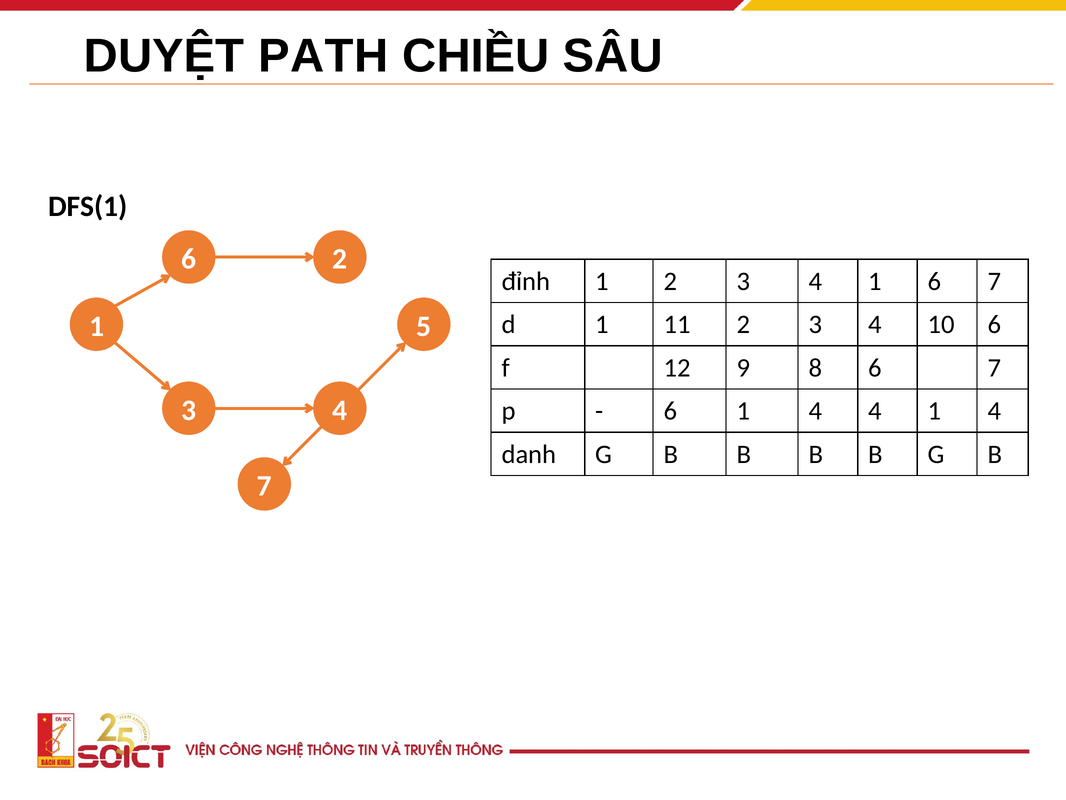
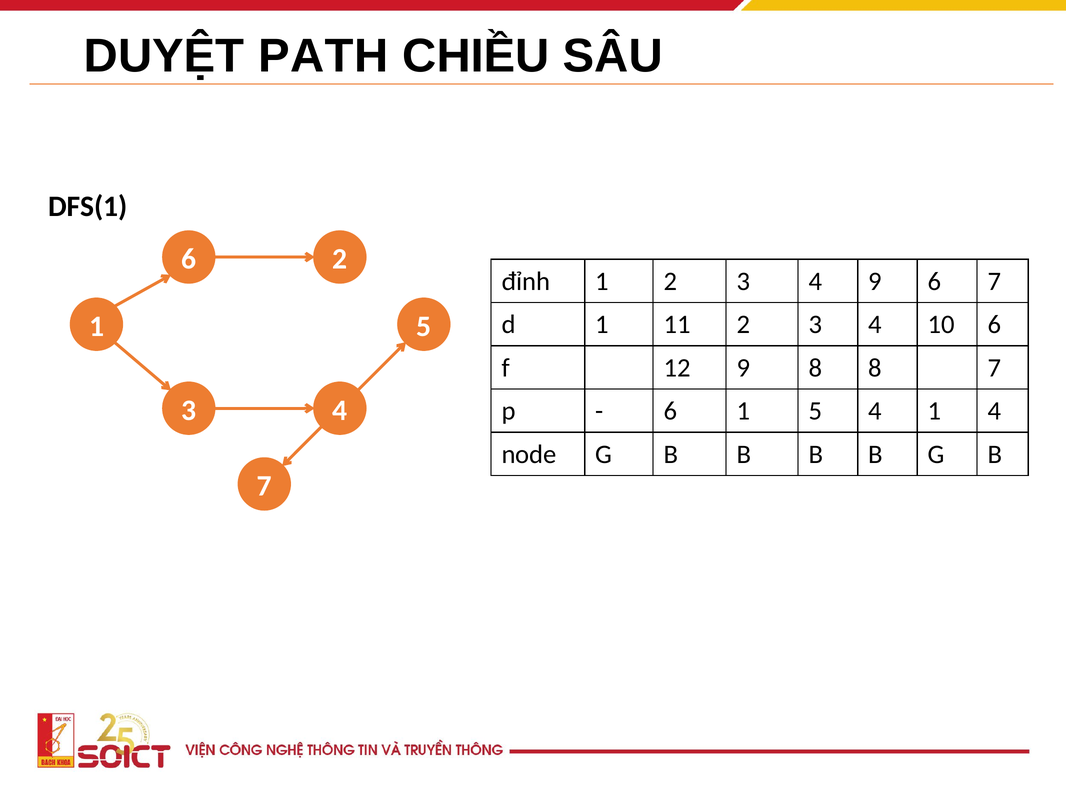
3 4 1: 1 -> 9 (875, 281)
8 6: 6 -> 8 (875, 368)
6 1 4: 4 -> 5 (815, 411)
danh: danh -> node (529, 454)
